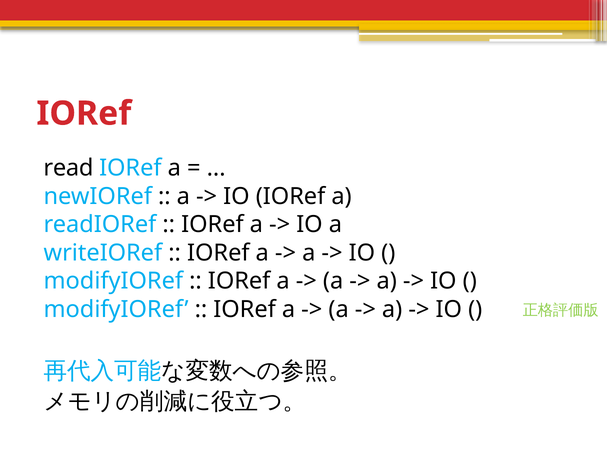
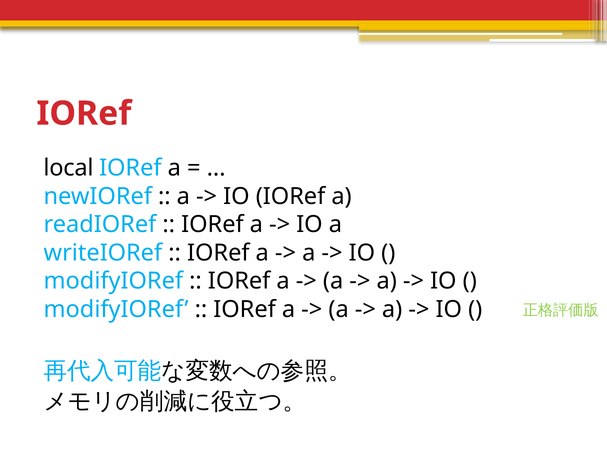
read: read -> local (68, 168)
